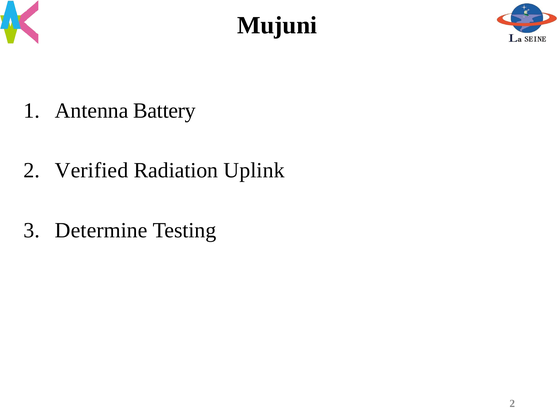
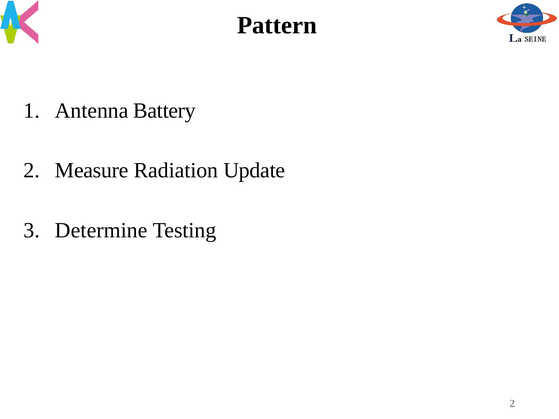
Mujuni: Mujuni -> Pattern (277, 25)
Verified: Verified -> Measure (92, 170)
Uplink: Uplink -> Update (254, 170)
